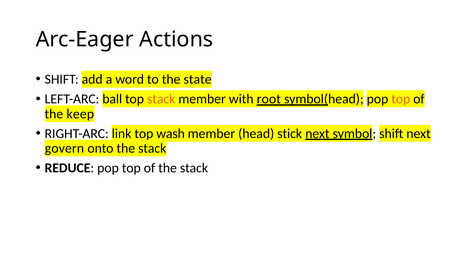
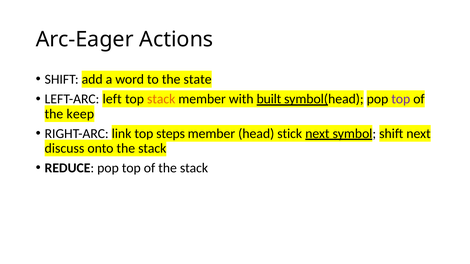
ball: ball -> left (112, 99)
root: root -> built (269, 99)
top colour: orange -> purple (401, 99)
wash: wash -> steps (171, 134)
govern: govern -> discuss (64, 148)
